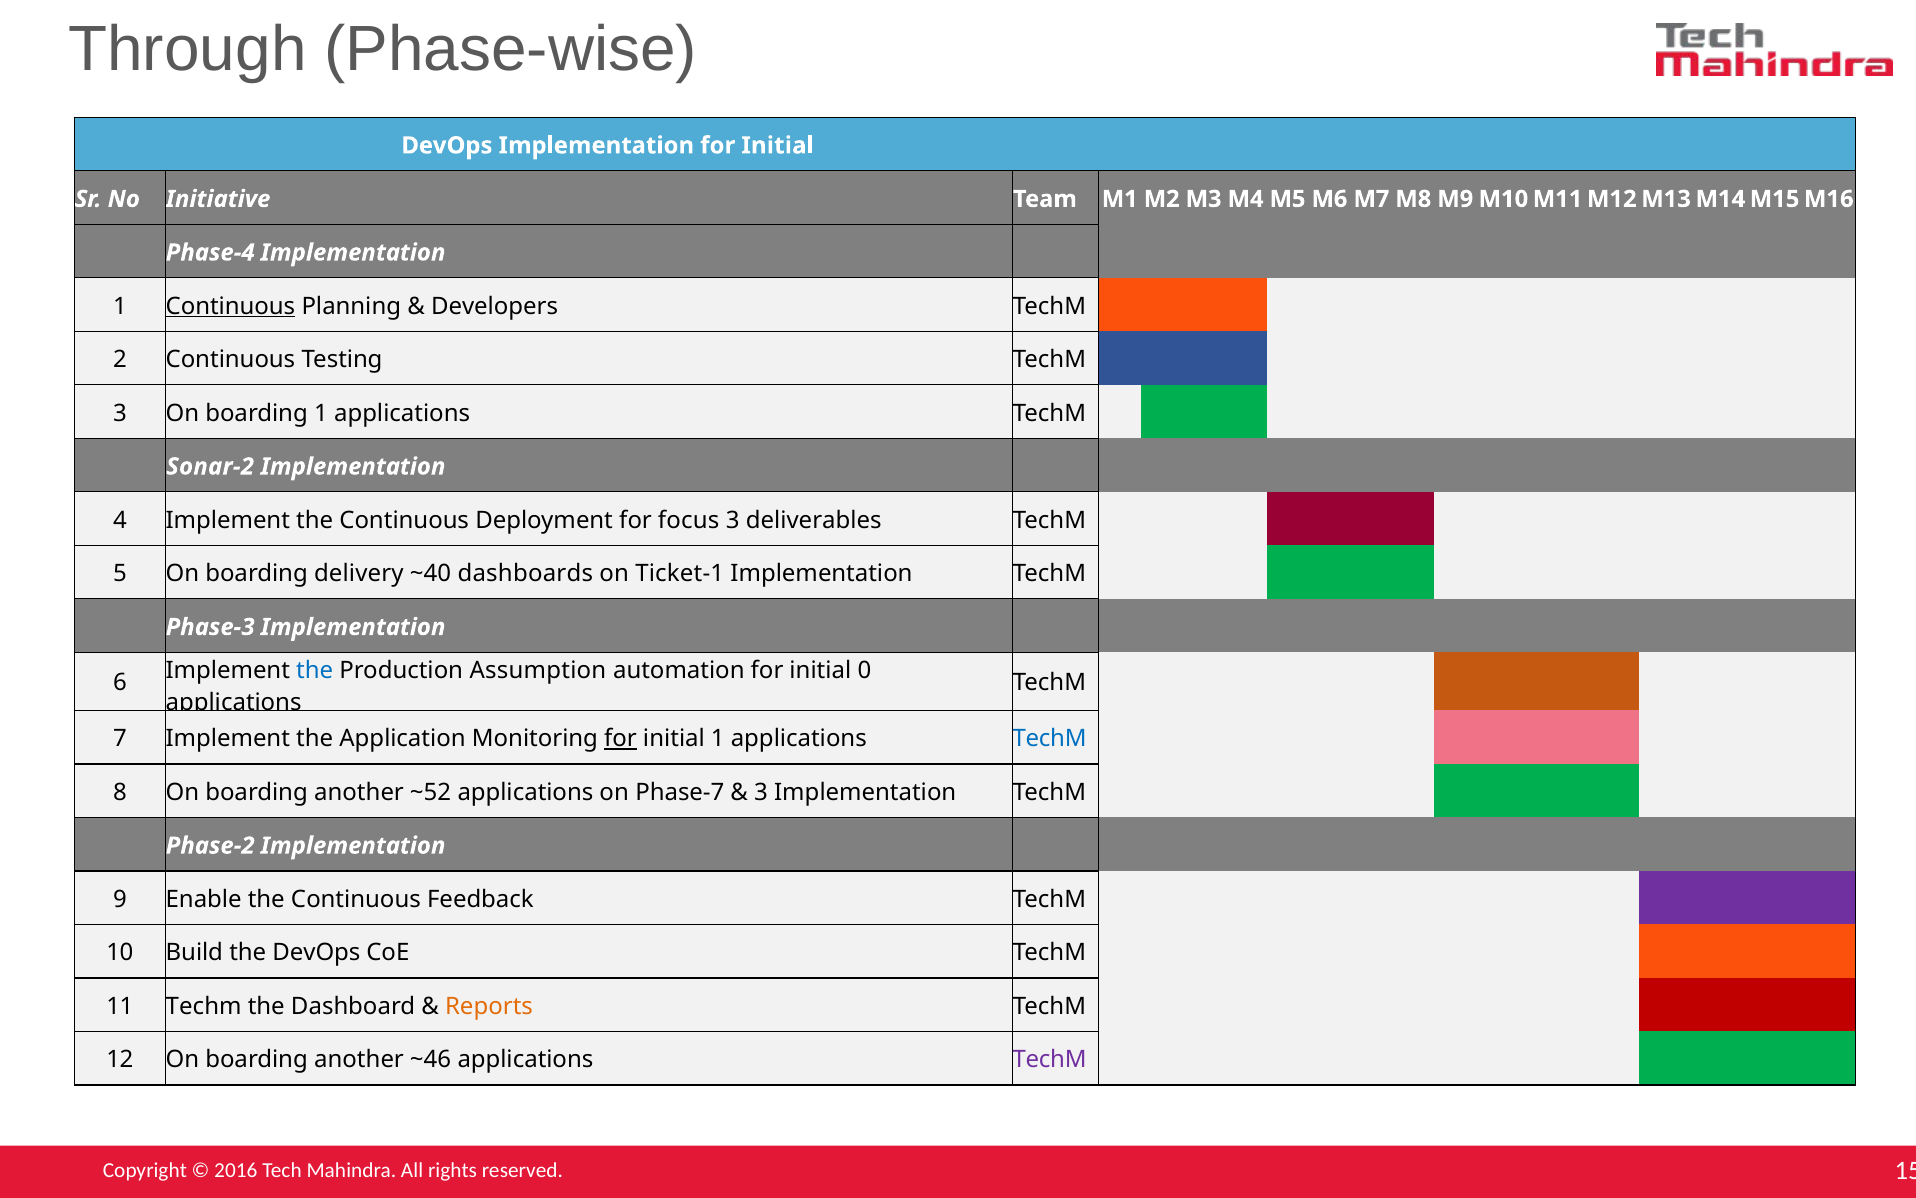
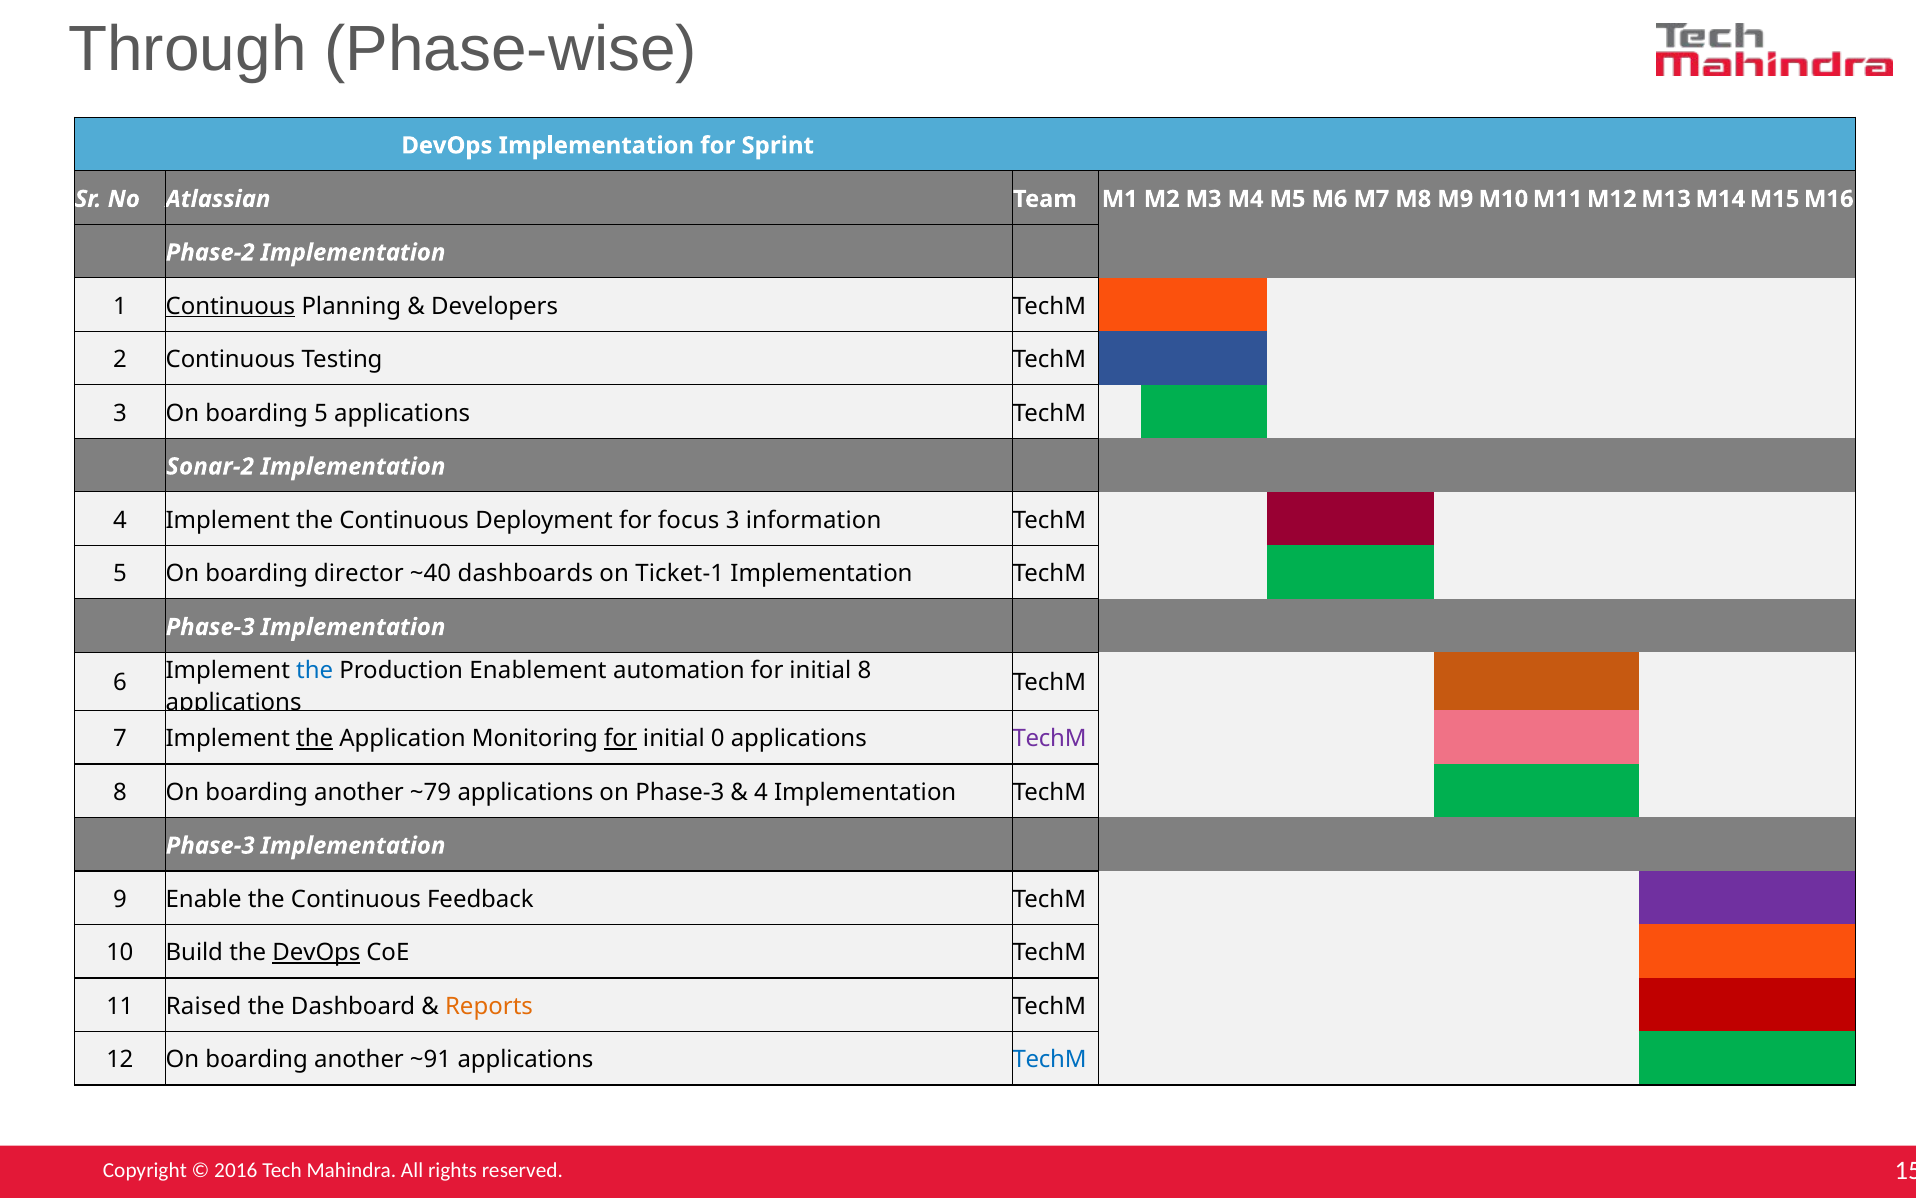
Implementation for Initial: Initial -> Sprint (778, 146)
Initiative: Initiative -> Atlassian (218, 199)
Phase-4: Phase-4 -> Phase-2 (210, 252)
boarding 1: 1 -> 5 (321, 413)
deliverables: deliverables -> information (814, 520)
delivery: delivery -> director (359, 573)
Assumption: Assumption -> Enablement (538, 670)
initial 0: 0 -> 8 (864, 670)
the underline: none -> present (315, 738)
initial 1: 1 -> 0 (718, 738)
TechM colour: blue -> purple (1050, 738)
~52: ~52 -> ~79 (431, 792)
on Phase-7: Phase-7 -> Phase-3 (680, 792)
3: 3 -> 4 (761, 792)
Phase-2: Phase-2 -> Phase-3 (210, 845)
DevOps underline: none -> present (316, 952)
11 Techm: Techm -> Raised (204, 1006)
~46: ~46 -> ~91 (431, 1059)
TechM colour: purple -> blue (1050, 1059)
